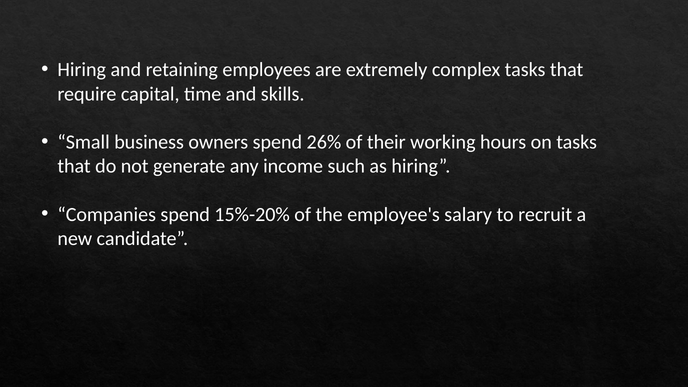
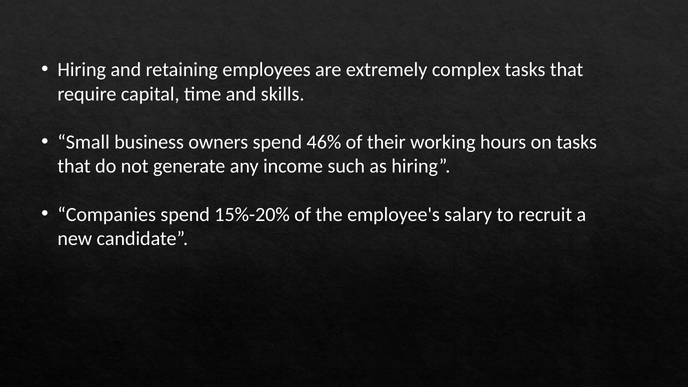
26%: 26% -> 46% (324, 142)
